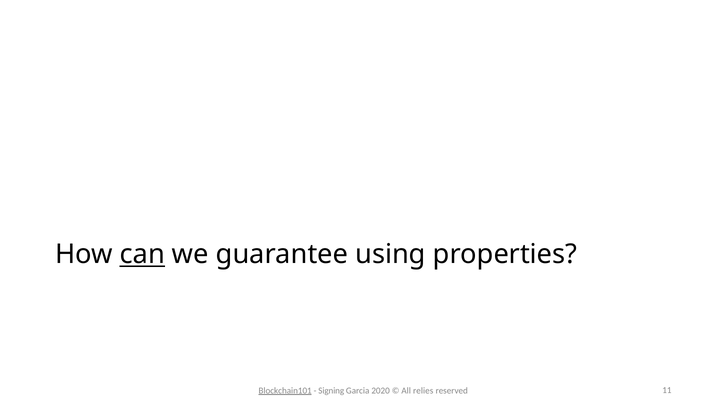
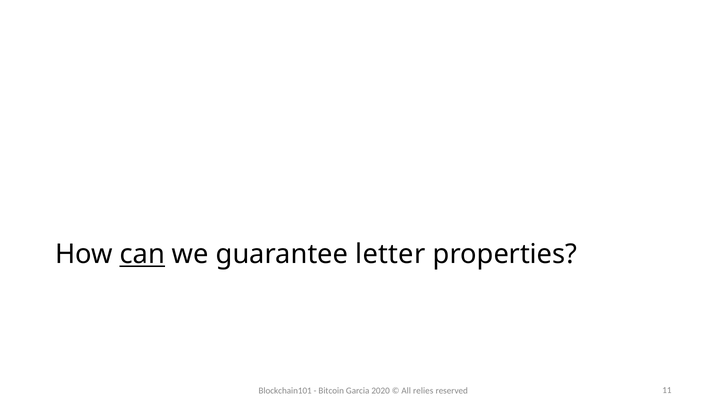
using: using -> letter (390, 254)
Blockchain101 underline: present -> none (285, 391)
Signing: Signing -> Bitcoin (331, 391)
